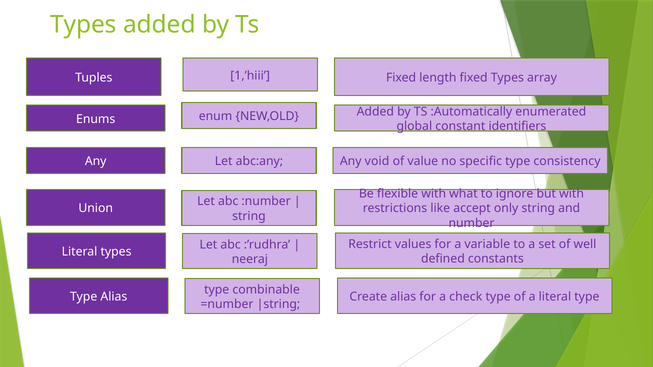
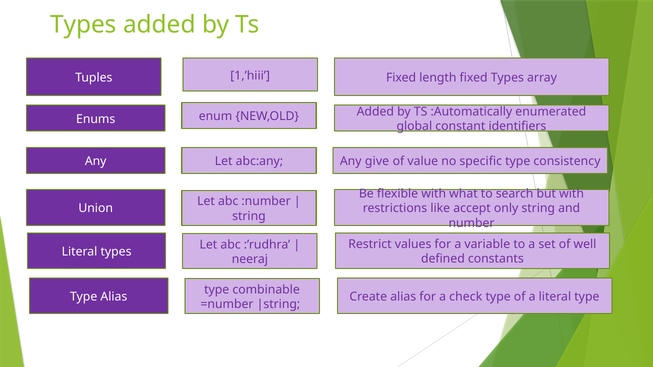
void: void -> give (377, 161)
ignore: ignore -> search (515, 194)
